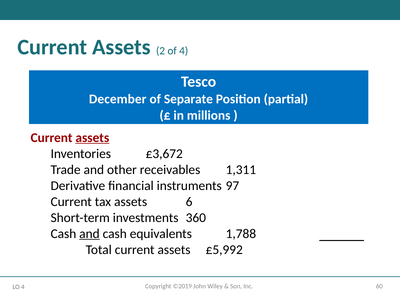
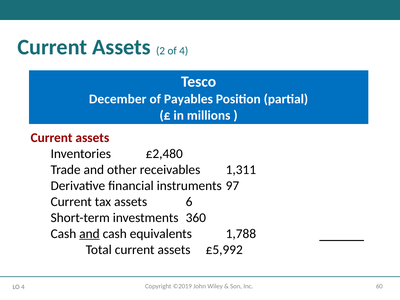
Separate: Separate -> Payables (188, 99)
assets underline: present -> none (92, 138)
£3,672: £3,672 -> £2,480 (164, 154)
